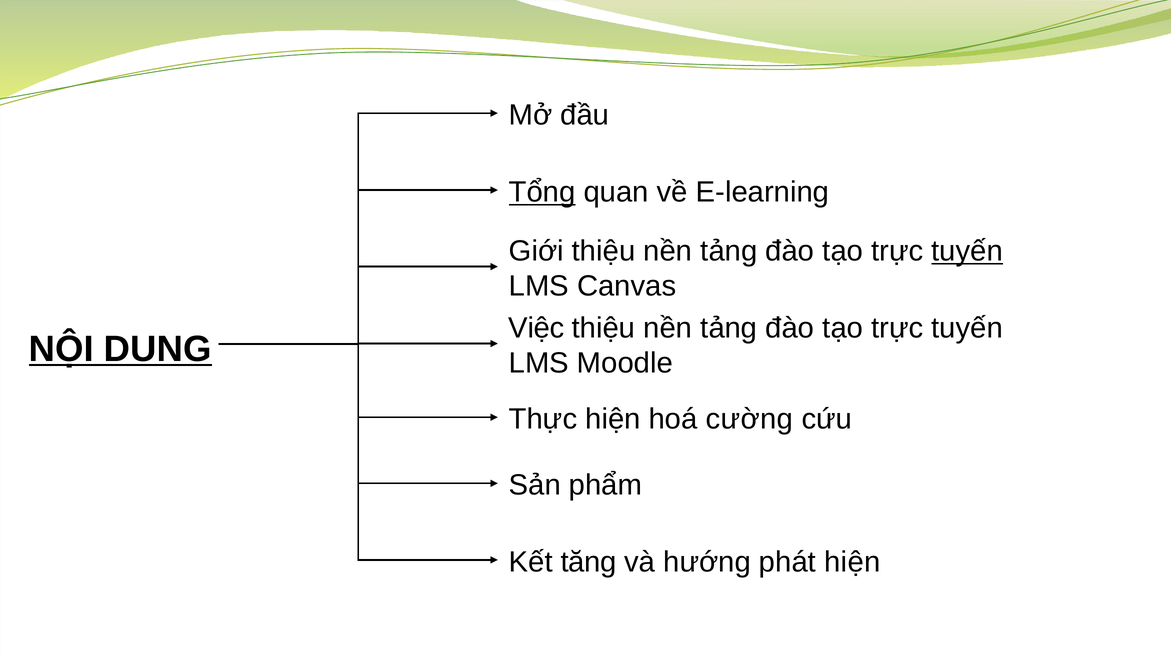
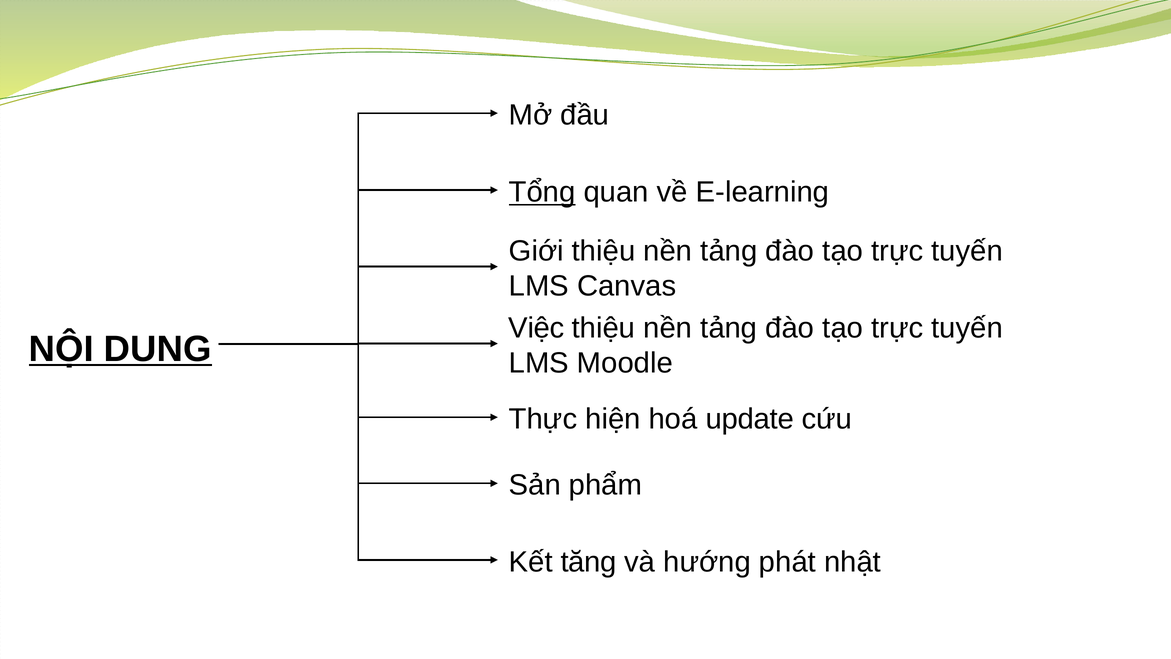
tuyến underline: present -> none (967, 251)
cường: cường -> update (750, 419)
phát hiện: hiện -> nhật (853, 562)
